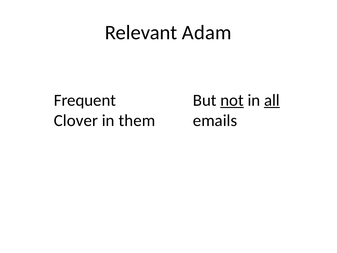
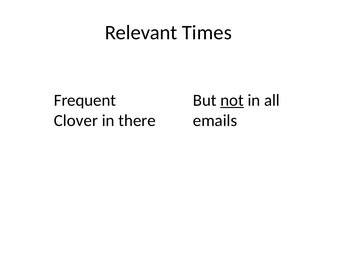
Adam: Adam -> Times (207, 33)
all underline: present -> none (272, 100)
them: them -> there (137, 120)
